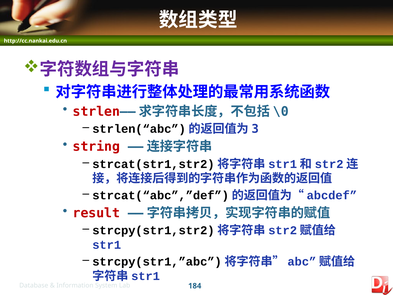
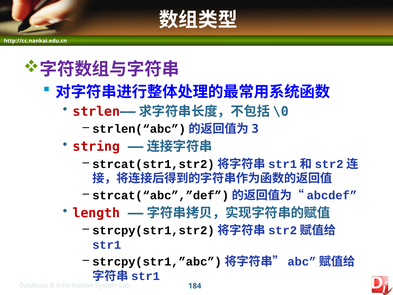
result: result -> length (96, 213)
